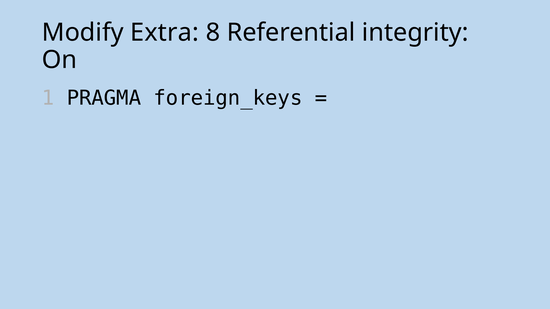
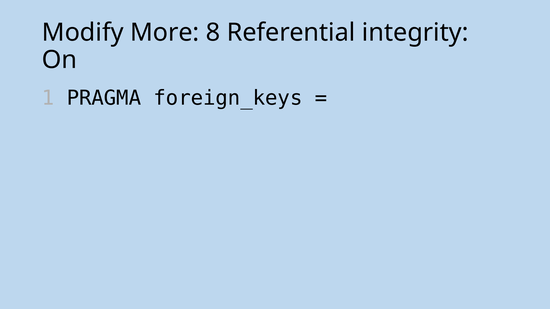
Extra: Extra -> More (165, 33)
